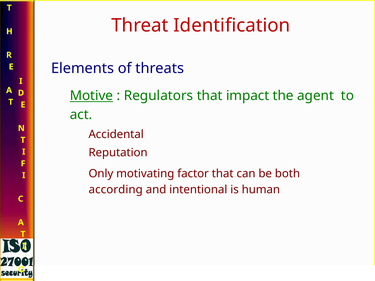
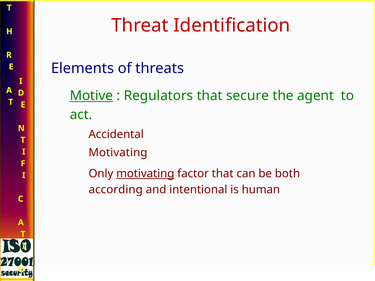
impact: impact -> secure (248, 96)
Reputation: Reputation -> Motivating (118, 153)
motivating underline: none -> present (145, 174)
